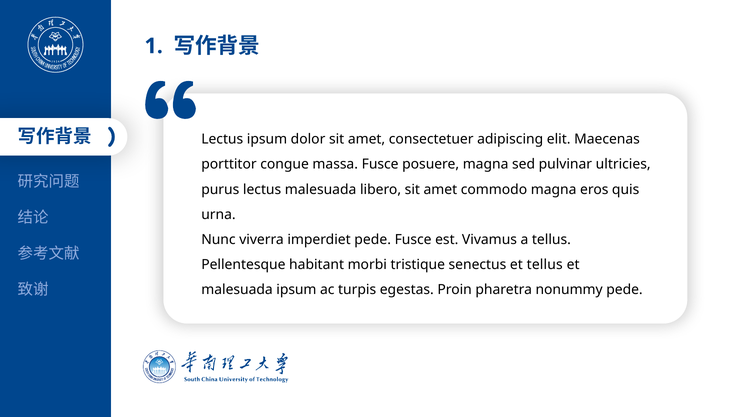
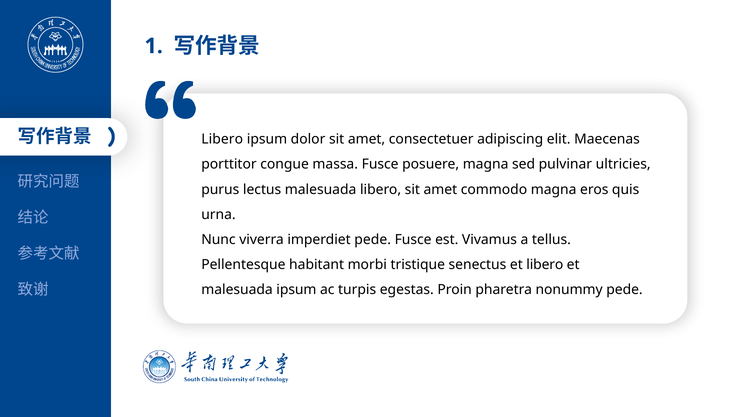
Lectus: Lectus -> Libero (222, 139)
et tellus: tellus -> libero (545, 264)
